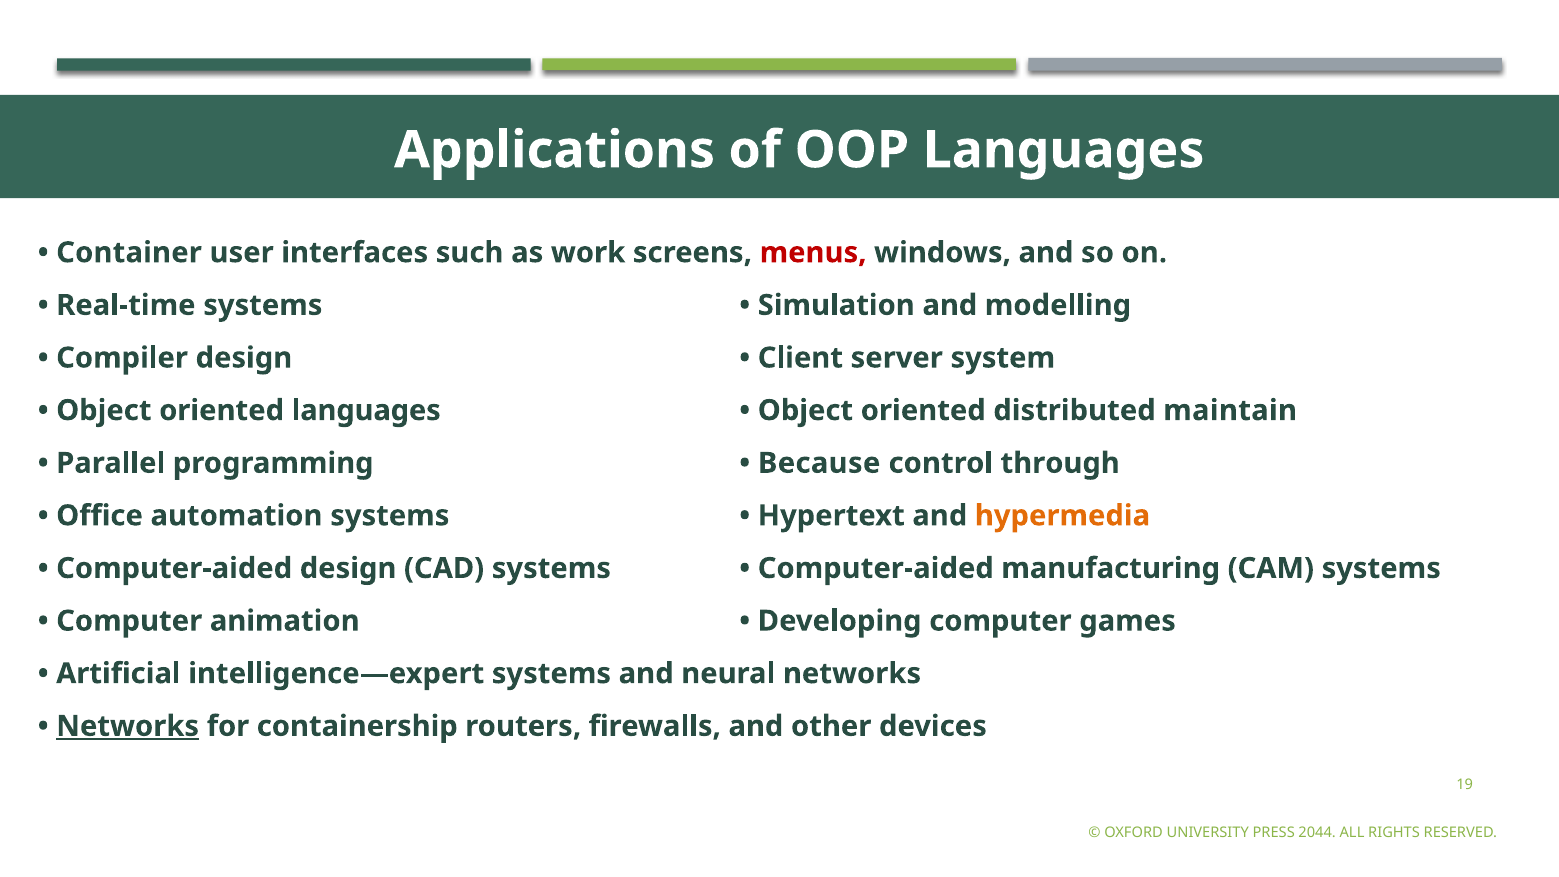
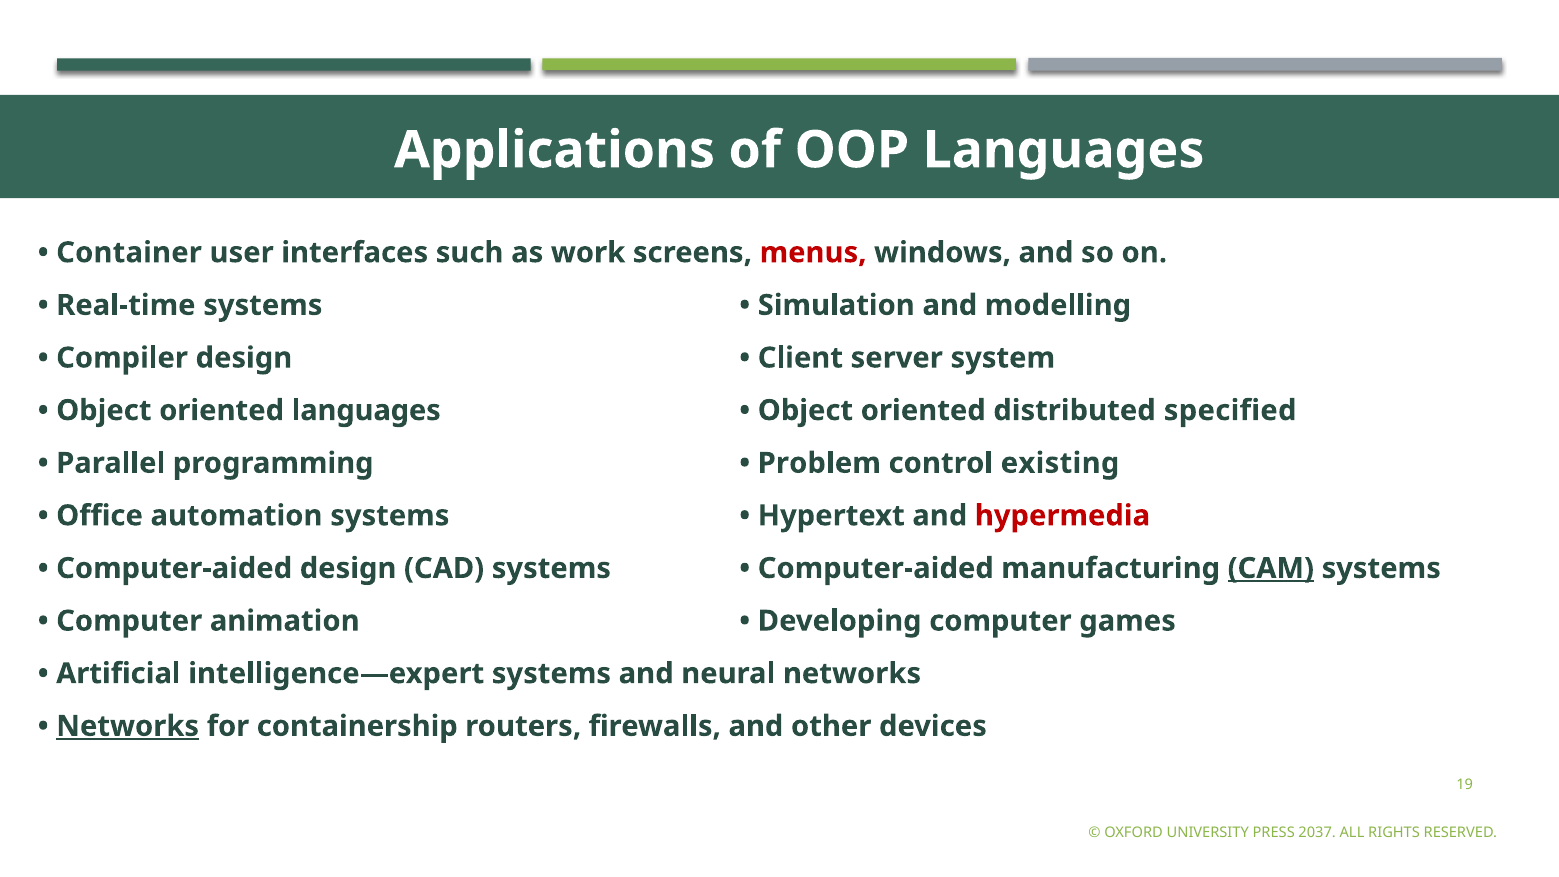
maintain: maintain -> specified (1230, 410)
Because: Because -> Problem (819, 463)
through: through -> existing (1060, 463)
hypermedia colour: orange -> red (1062, 516)
CAM underline: none -> present (1271, 568)
2044: 2044 -> 2037 (1317, 833)
